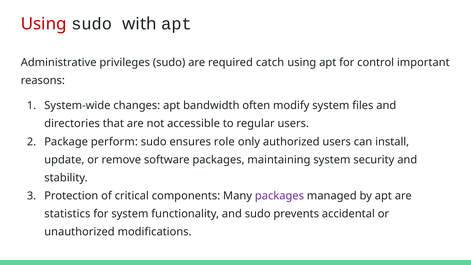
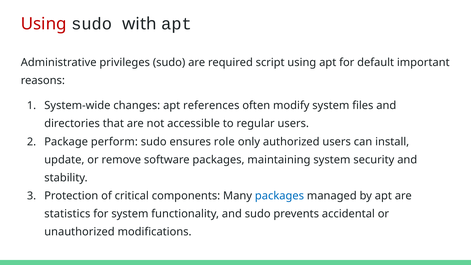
catch: catch -> script (270, 63)
control: control -> default (376, 63)
bandwidth: bandwidth -> references (211, 106)
packages colour: purple -> blue (279, 196)
